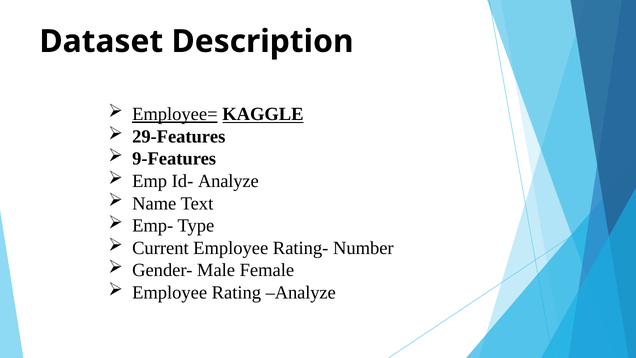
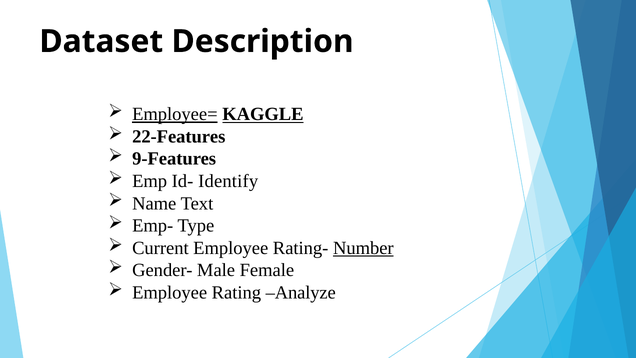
29-Features: 29-Features -> 22-Features (179, 136)
Id- Analyze: Analyze -> Identify (228, 181)
Number underline: none -> present (363, 248)
